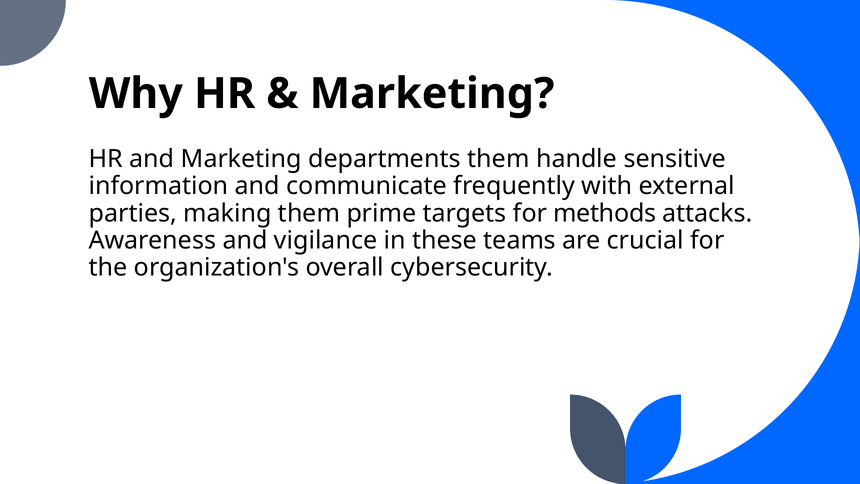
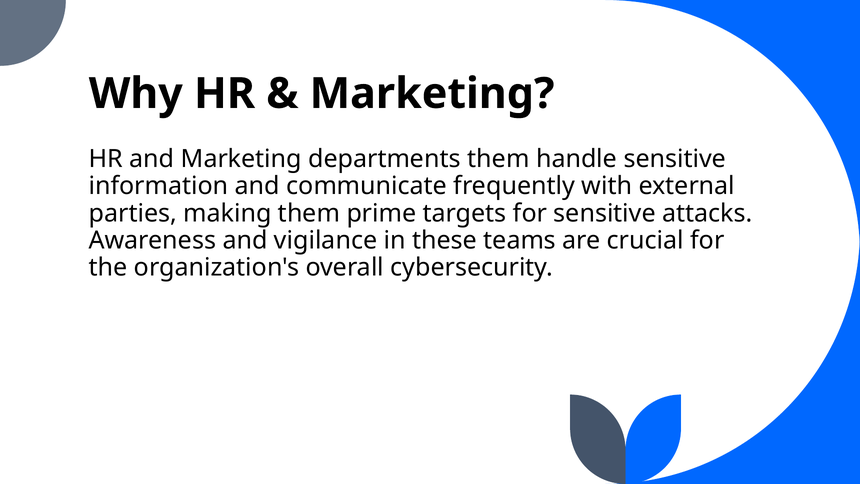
for methods: methods -> sensitive (605, 213)
